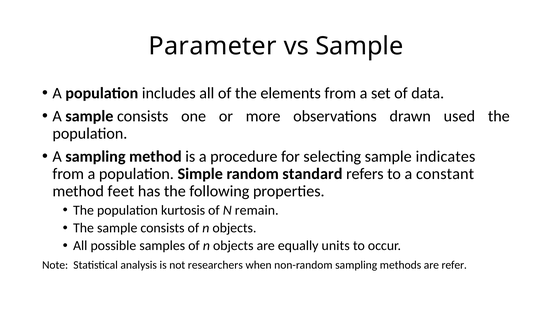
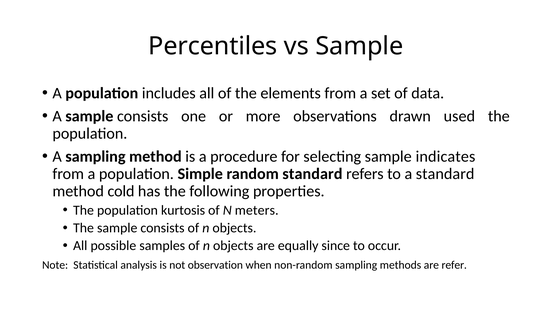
Parameter: Parameter -> Percentiles (213, 46)
a constant: constant -> standard (445, 174)
feet: feet -> cold (121, 192)
remain: remain -> meters (257, 211)
units: units -> since (336, 246)
researchers: researchers -> observation (215, 266)
